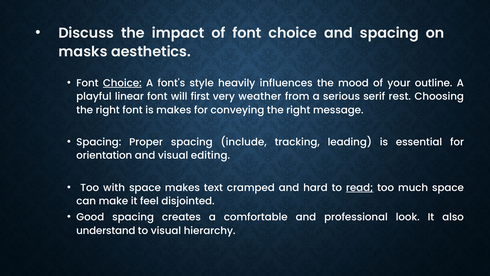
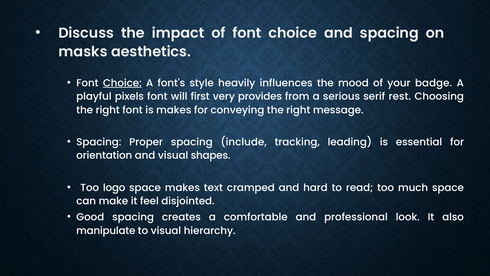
outline: outline -> badge (434, 83)
linear: linear -> pixels (129, 96)
weather: weather -> provides (260, 96)
editing: editing -> shapes (211, 155)
with: with -> logo (114, 187)
read underline: present -> none (360, 187)
understand: understand -> manipulate (106, 230)
